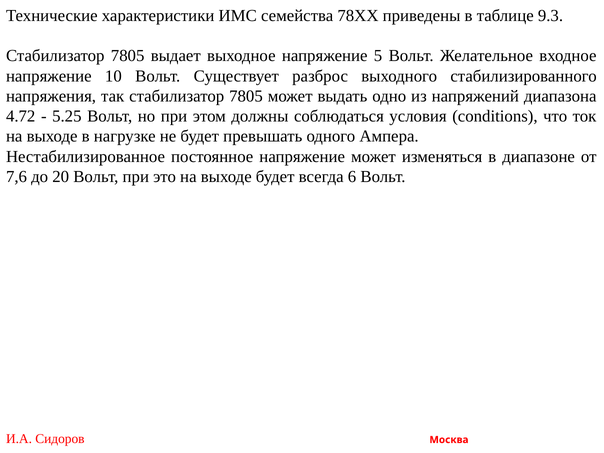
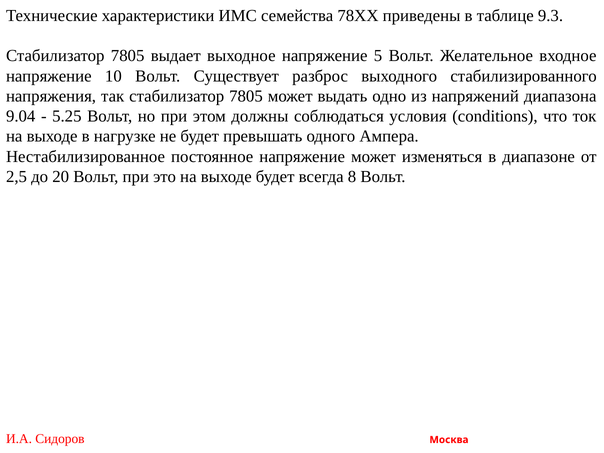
4.72: 4.72 -> 9.04 (21, 116)
7,6: 7,6 -> 2,5 (16, 177)
6: 6 -> 8 (352, 177)
